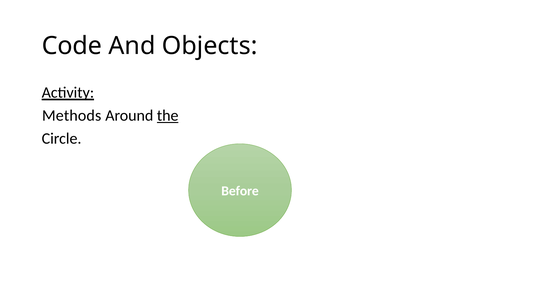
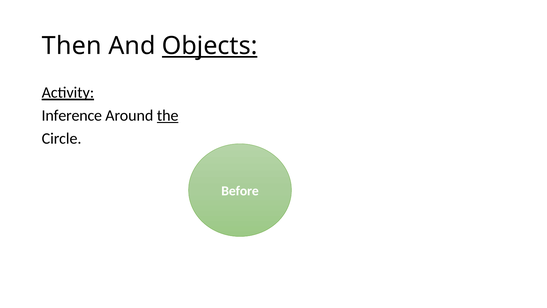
Code: Code -> Then (72, 46)
Objects underline: none -> present (210, 46)
Methods: Methods -> Inference (72, 115)
